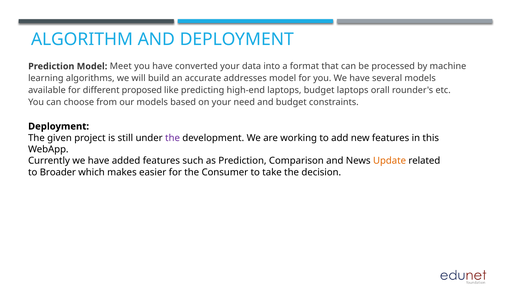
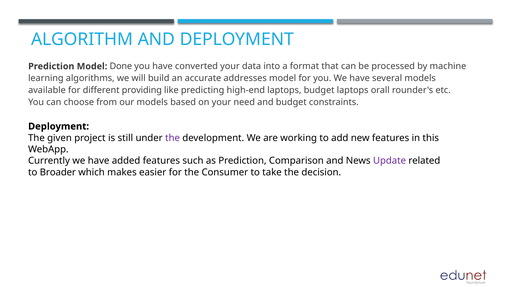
Meet: Meet -> Done (121, 66)
proposed: proposed -> providing (142, 90)
Update colour: orange -> purple (390, 161)
